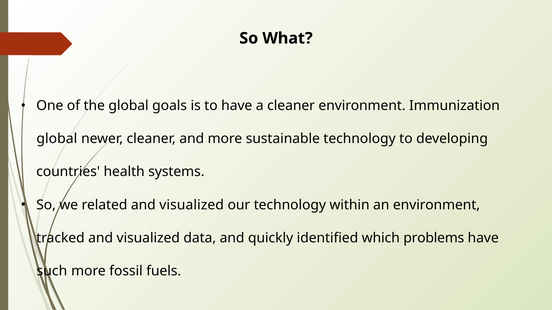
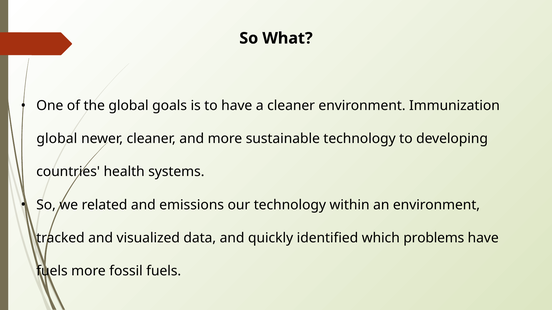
related and visualized: visualized -> emissions (192, 205)
such: such -> fuels (52, 271)
